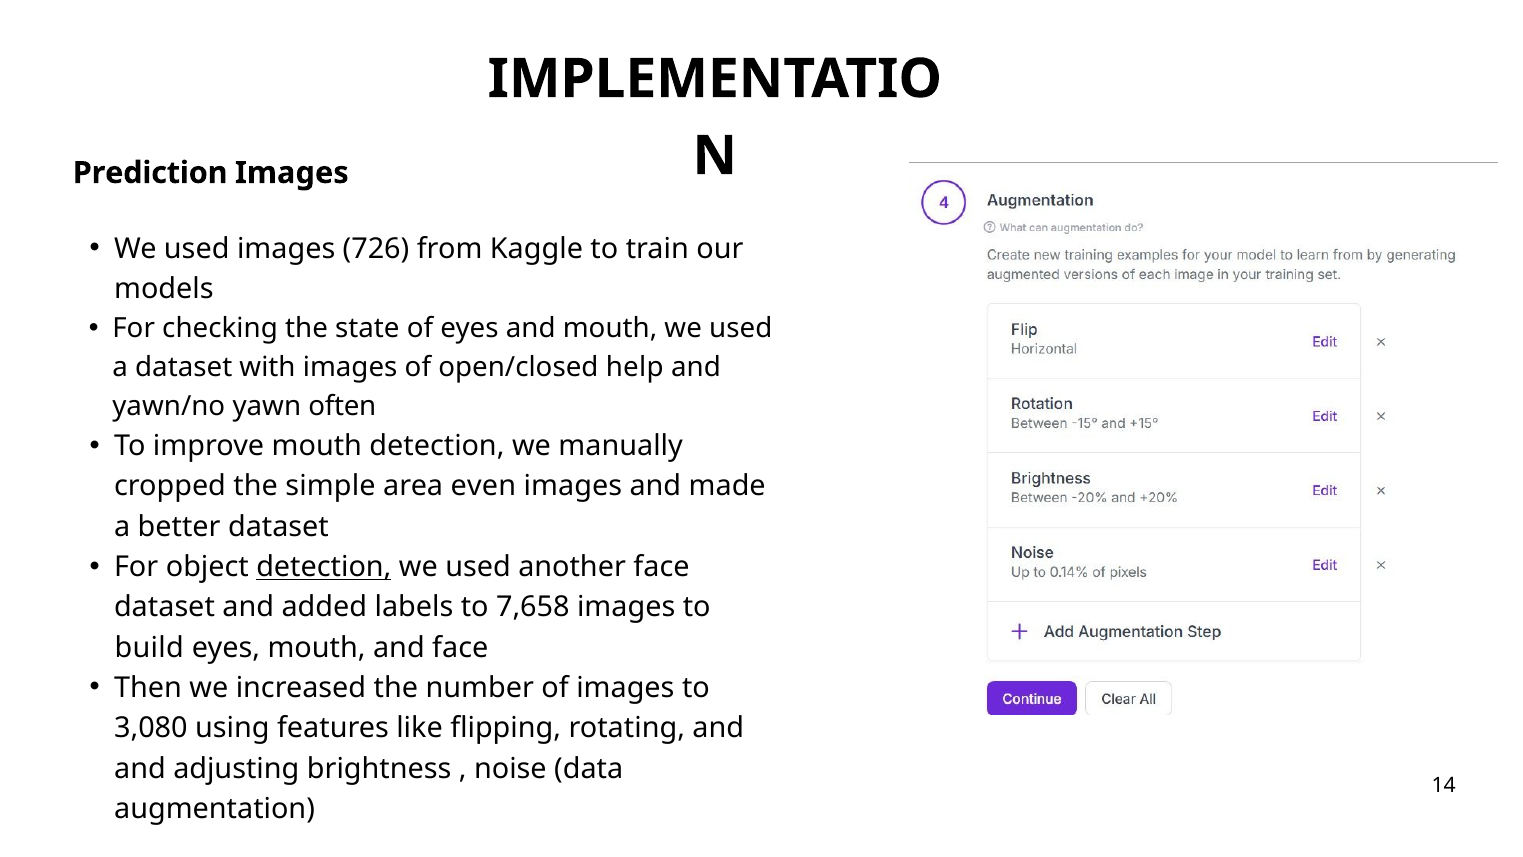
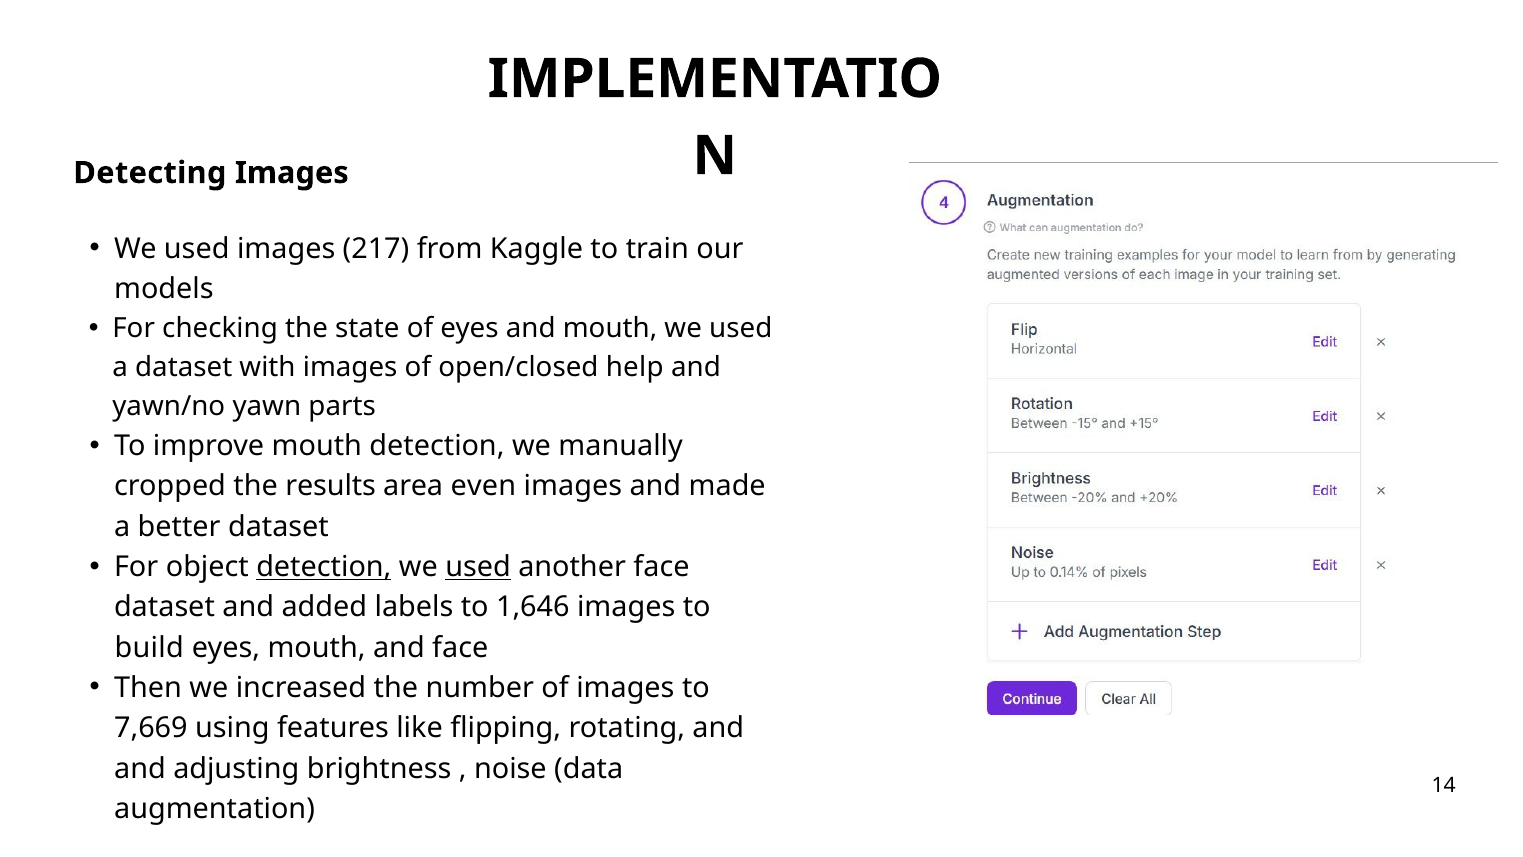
Prediction: Prediction -> Detecting (150, 173)
726: 726 -> 217 (376, 249)
often: often -> parts (342, 406)
simple: simple -> results (331, 486)
used underline: none -> present (478, 567)
7,658: 7,658 -> 1,646 (533, 607)
3,080: 3,080 -> 7,669 (151, 728)
